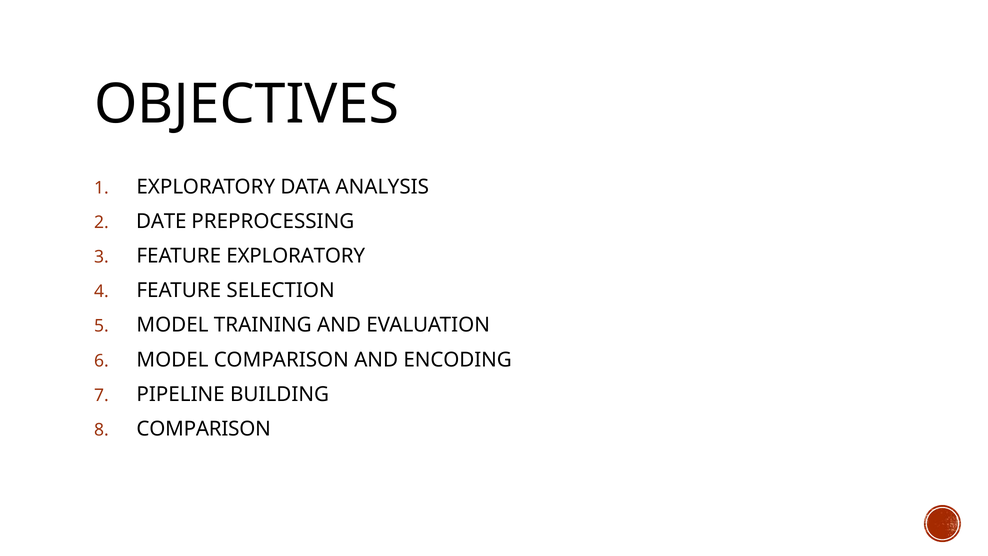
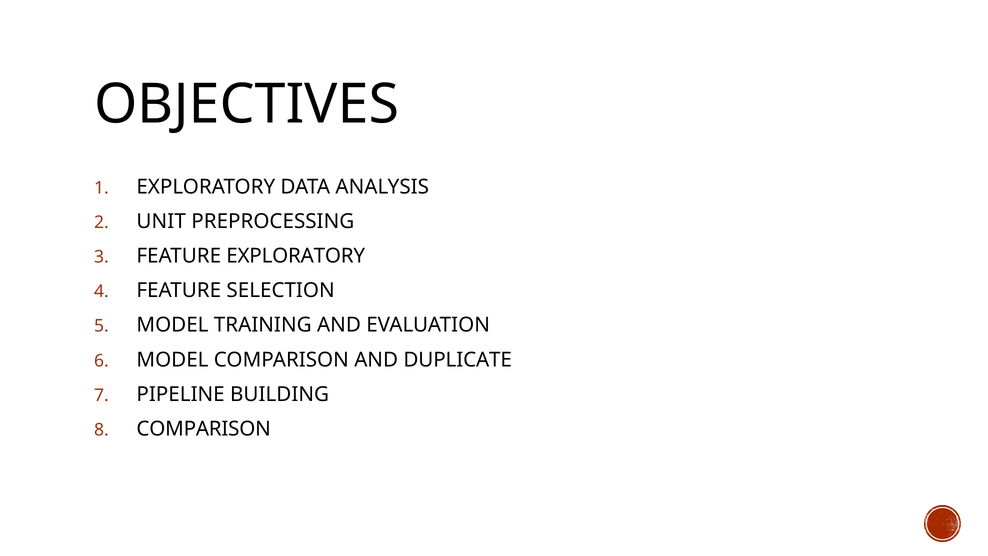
DATE: DATE -> UNIT (161, 221)
ENCODING: ENCODING -> DUPLICATE (458, 360)
